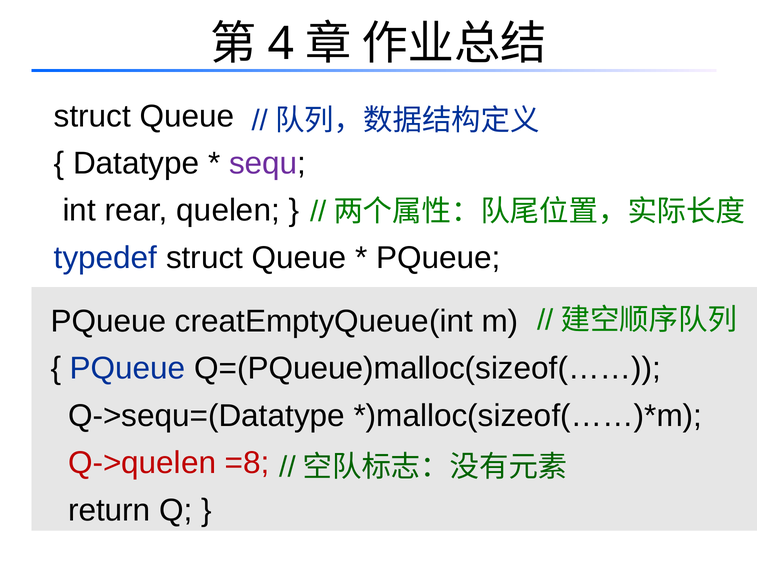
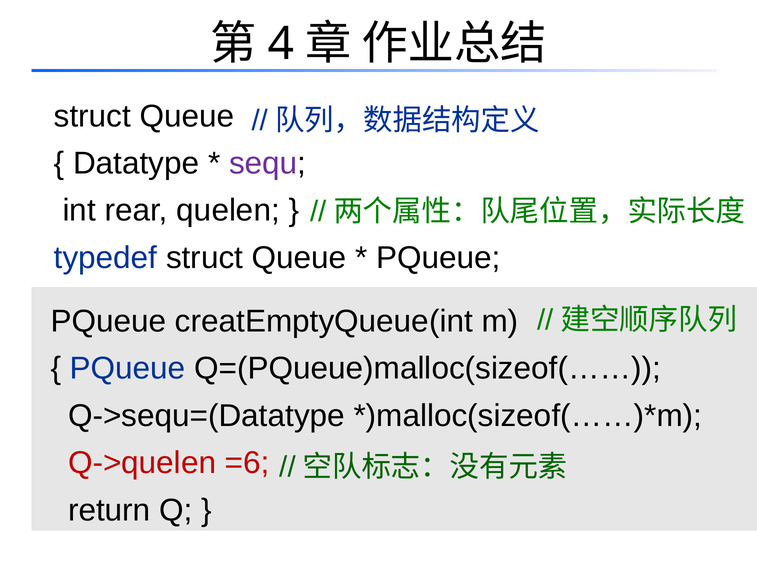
=8: =8 -> =6 (247, 464)
